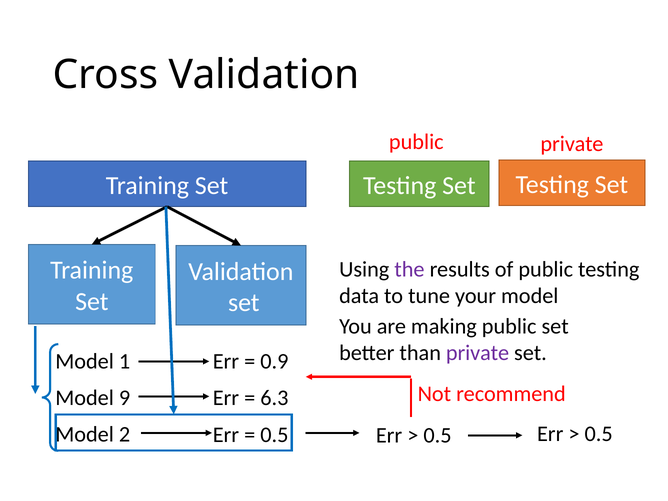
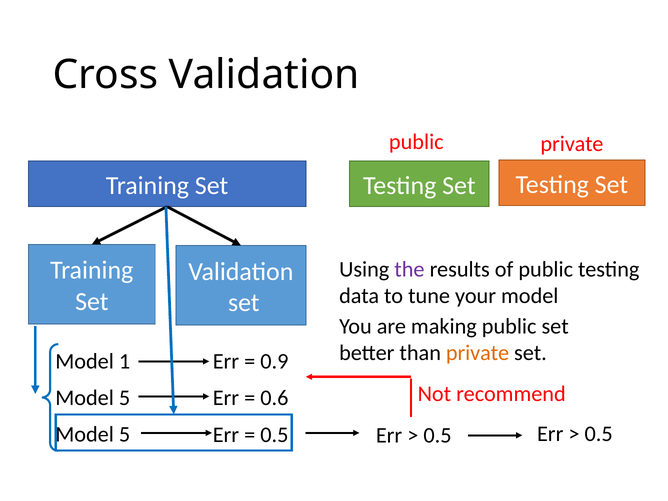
private colour: purple -> orange (478, 353)
9: 9 -> 5 (125, 398)
6.3: 6.3 -> 0.6 (274, 398)
2: 2 -> 5 (125, 434)
